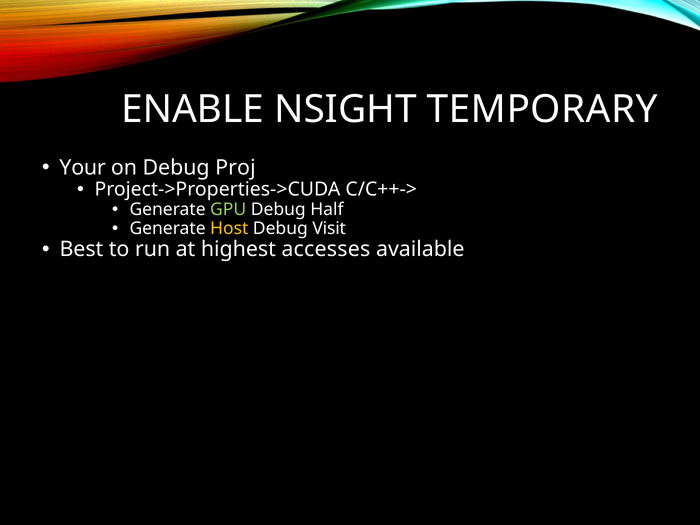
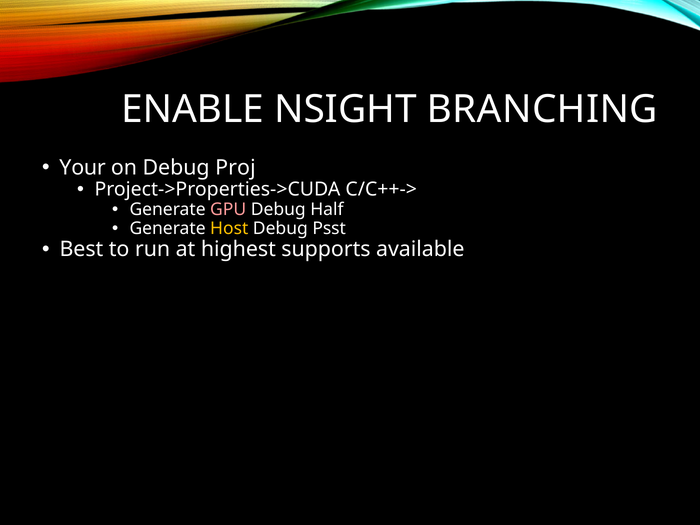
TEMPORARY: TEMPORARY -> BRANCHING (542, 109)
GPU colour: light green -> pink (228, 210)
Visit: Visit -> Psst (329, 228)
accesses: accesses -> supports (326, 249)
